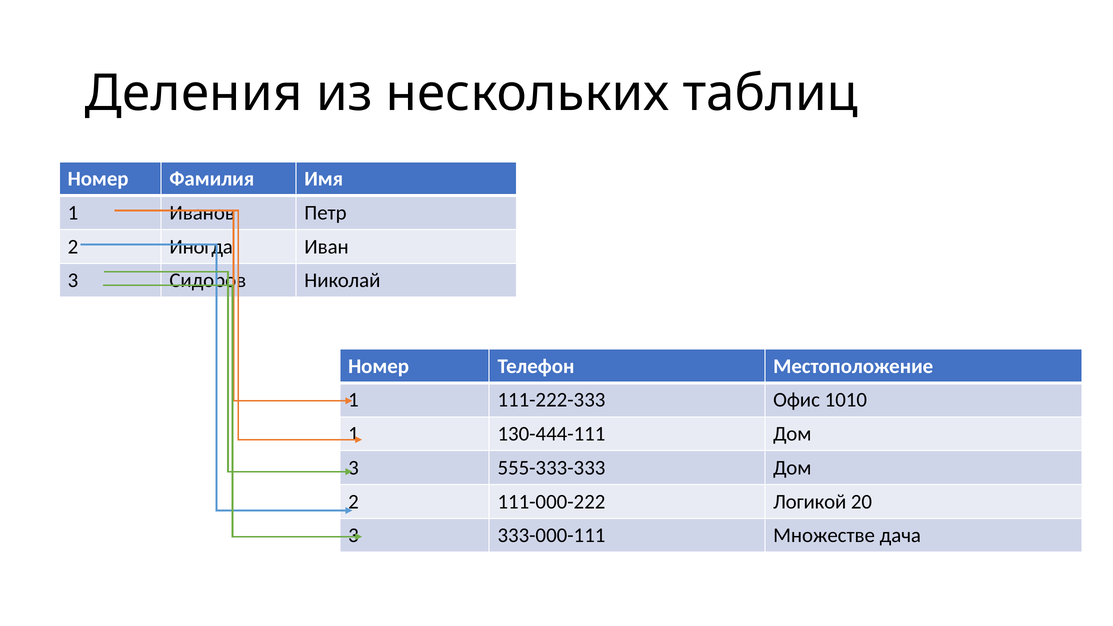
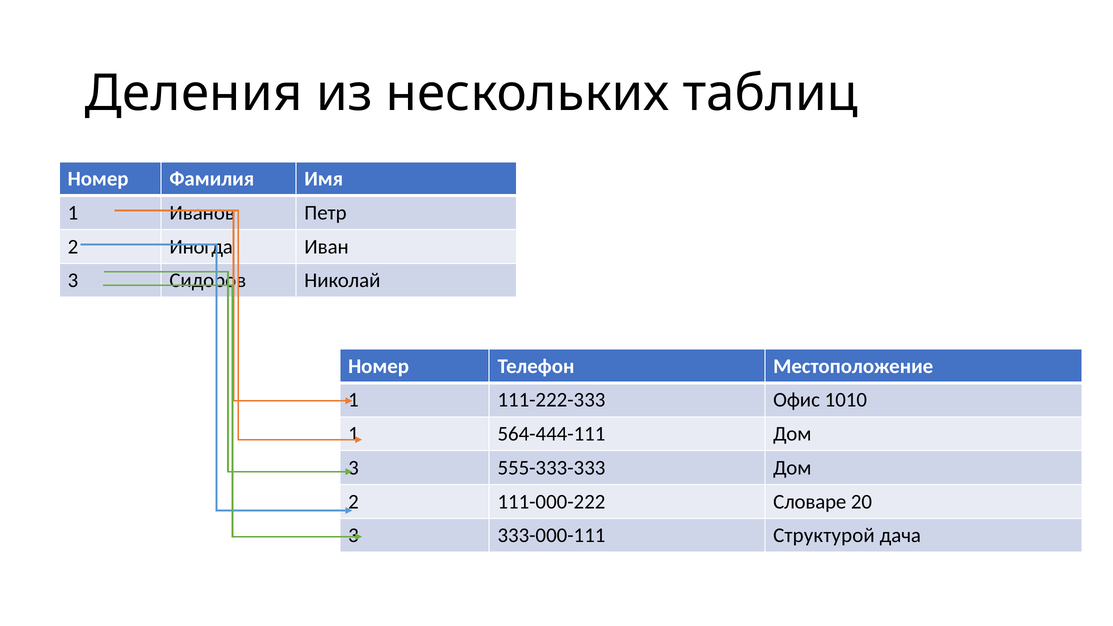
130-444-111: 130-444-111 -> 564-444-111 (551, 434)
Логикой: Логикой -> Словаре (810, 502)
Множестве: Множестве -> Структурой (824, 536)
